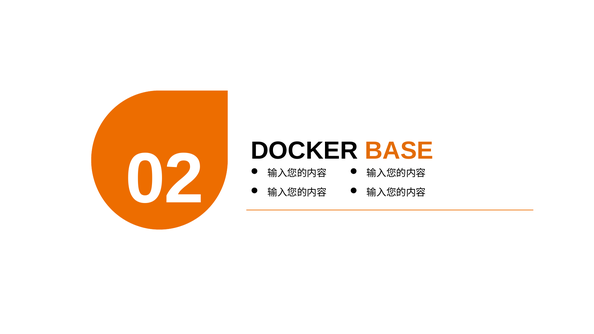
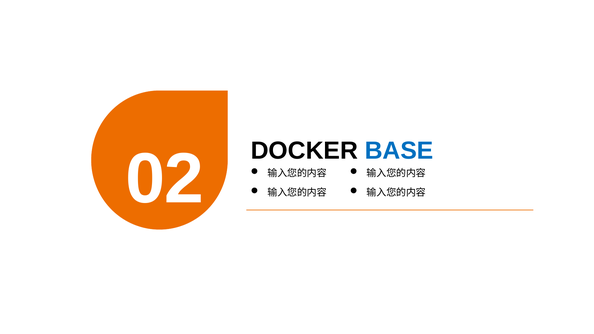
BASE colour: orange -> blue (399, 151)
